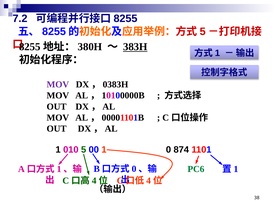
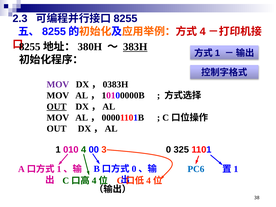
7.2: 7.2 -> 2.3 (20, 19)
5: 5 -> 4 (203, 32)
OUT underline: none -> present (57, 107)
010 5: 5 -> 4 (84, 150)
00 1: 1 -> 3 (104, 150)
874: 874 -> 325 (181, 150)
PC6 colour: green -> blue (196, 169)
